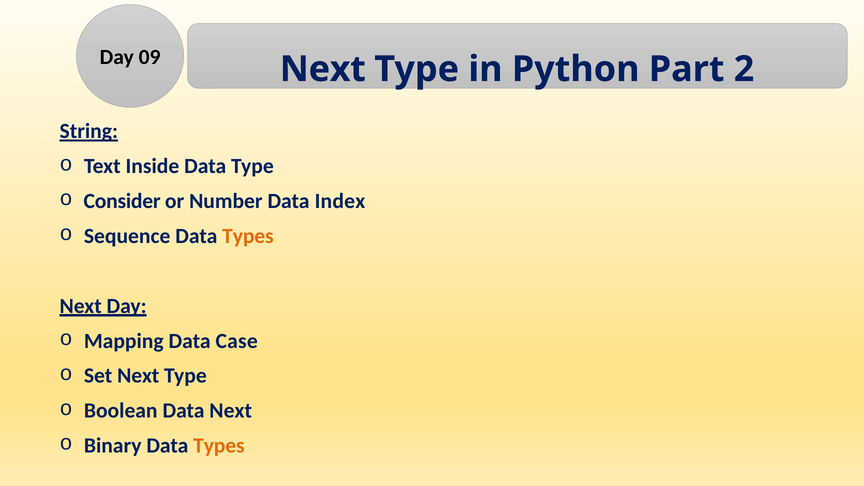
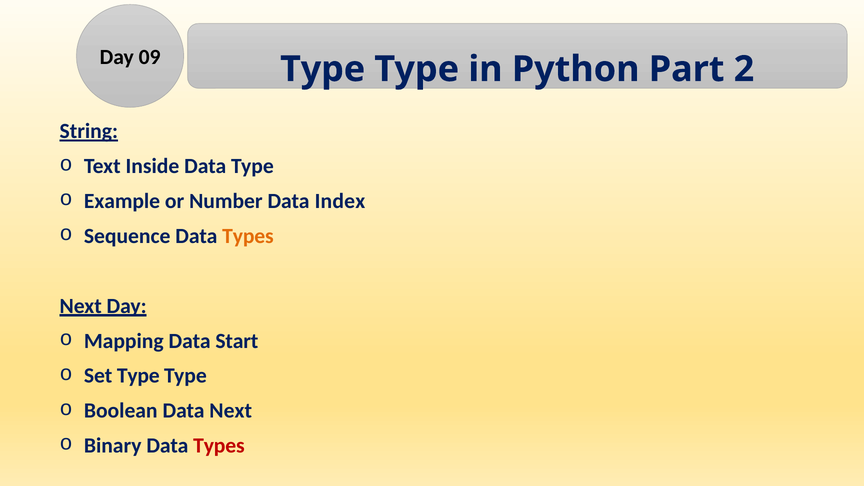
Next: Next -> Type (323, 69)
Consider: Consider -> Example (122, 201)
Case: Case -> Start (237, 341)
Set Next: Next -> Type (138, 376)
Types colour: orange -> red (219, 446)
